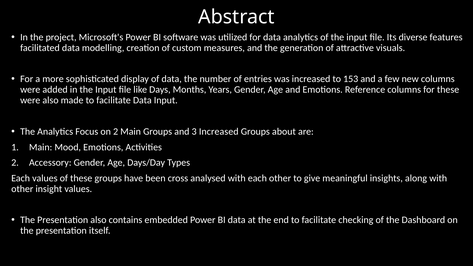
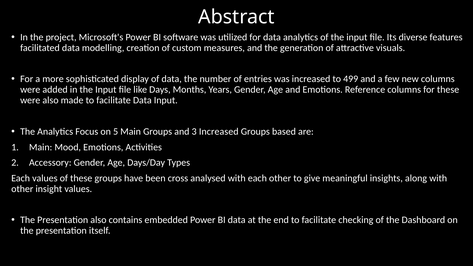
153: 153 -> 499 (351, 79)
on 2: 2 -> 5 (116, 132)
about: about -> based (284, 132)
